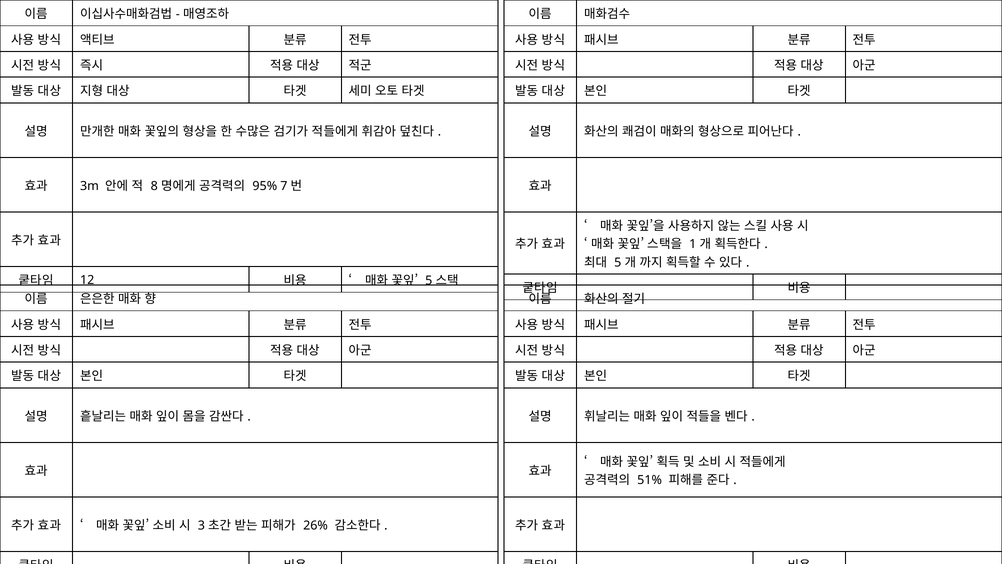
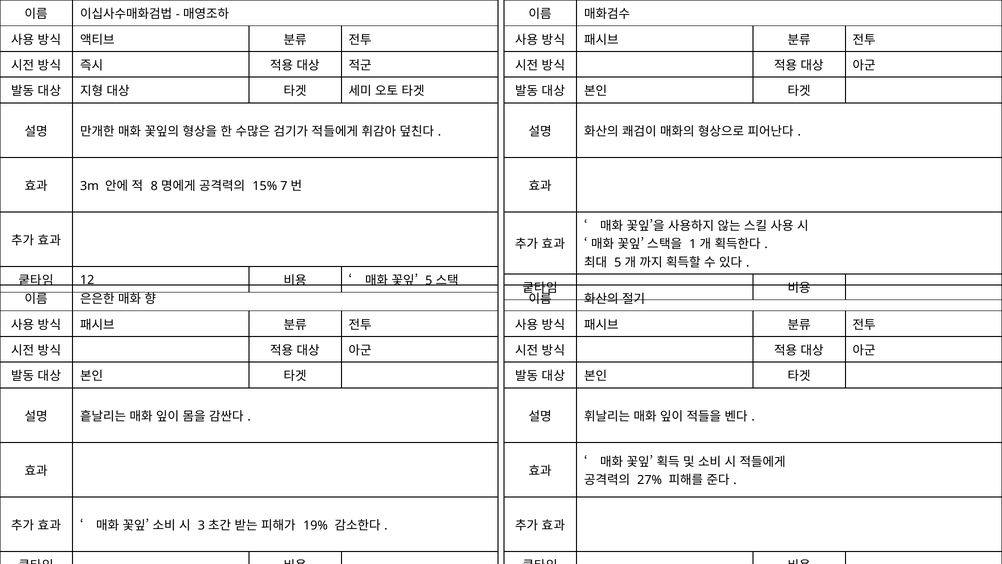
95%: 95% -> 15% (265, 186)
51%: 51% -> 27% (650, 480)
26%: 26% -> 19% (316, 525)
